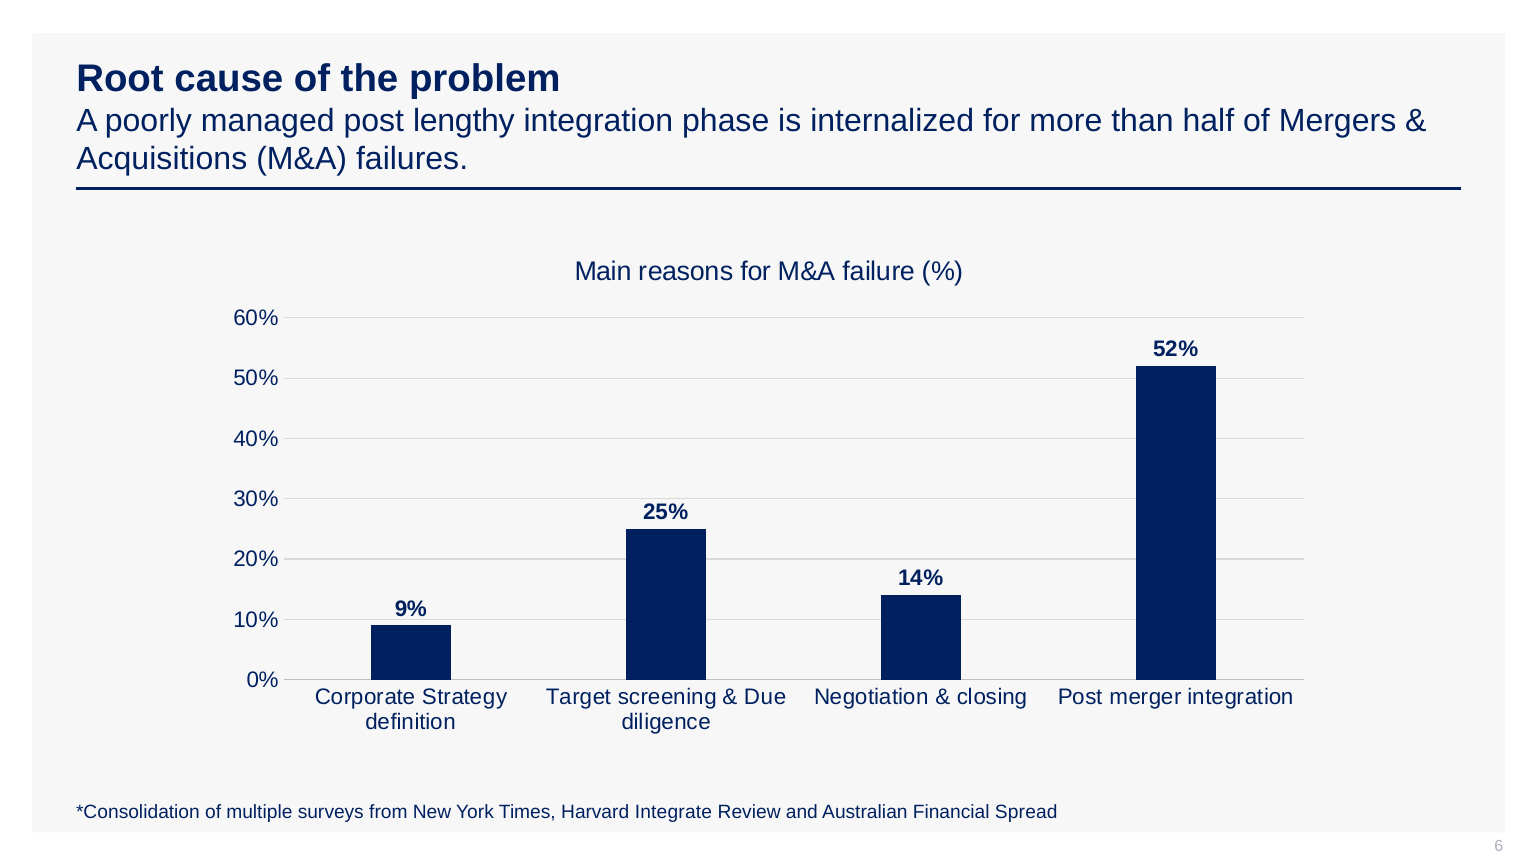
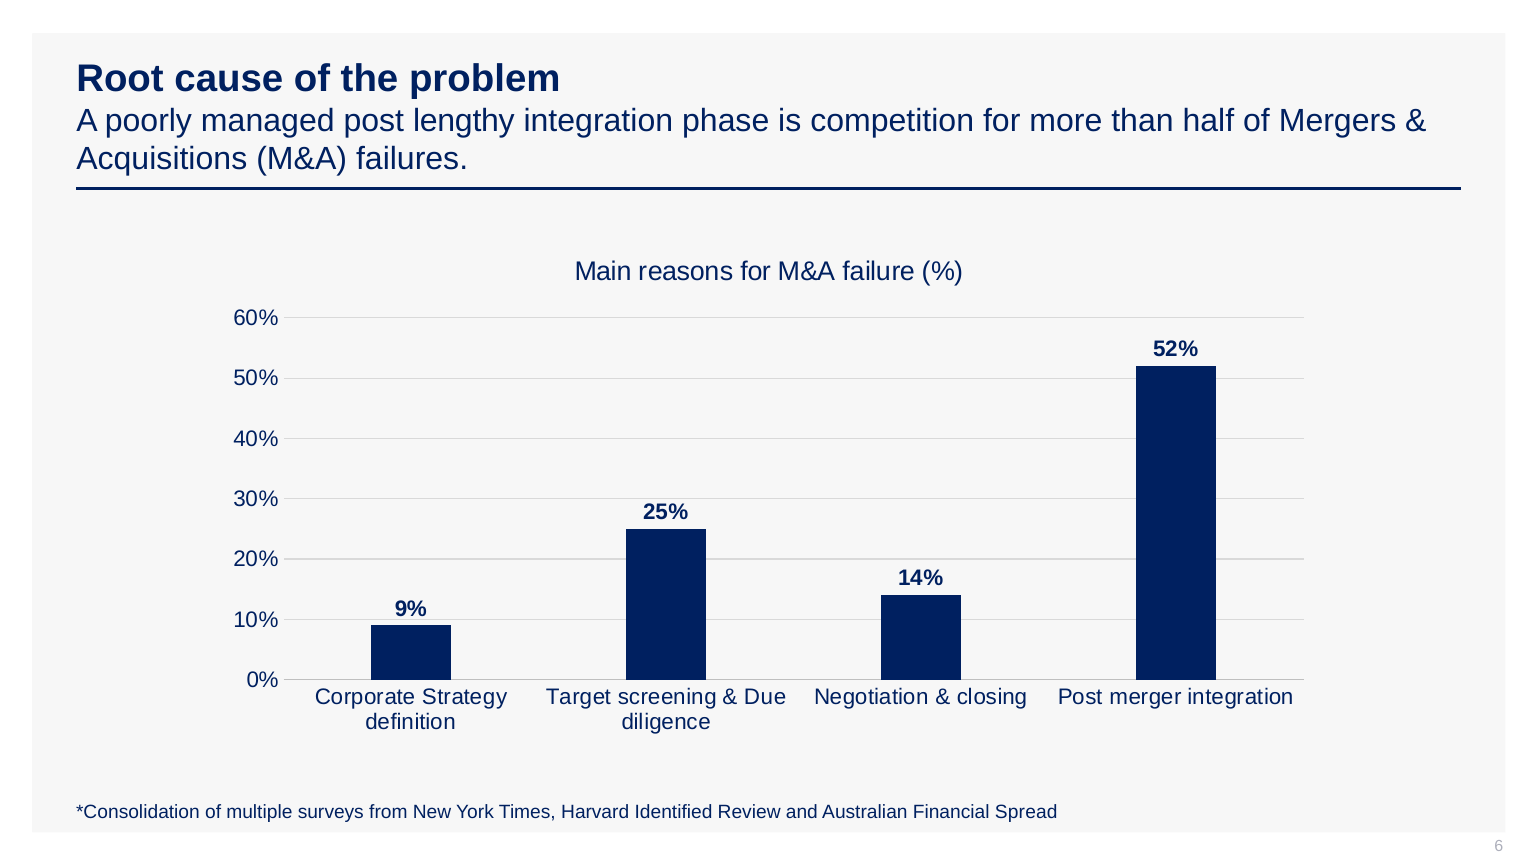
internalized: internalized -> competition (892, 121)
Integrate: Integrate -> Identified (674, 812)
